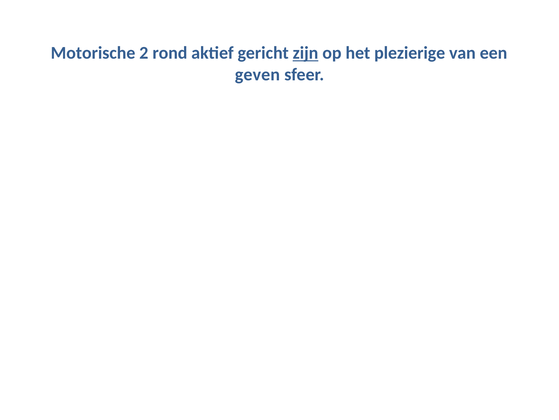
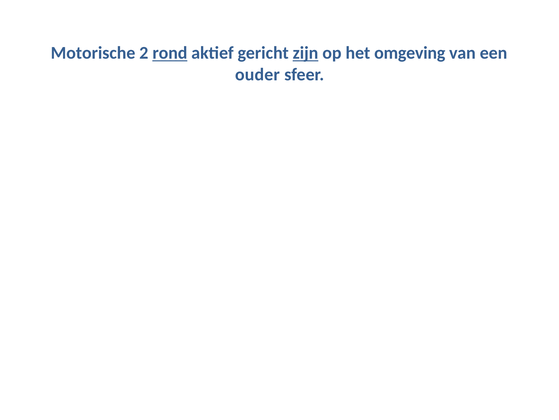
rond underline: none -> present (170, 53)
plezierige: plezierige -> omgeving (410, 53)
geven: geven -> ouder (257, 74)
